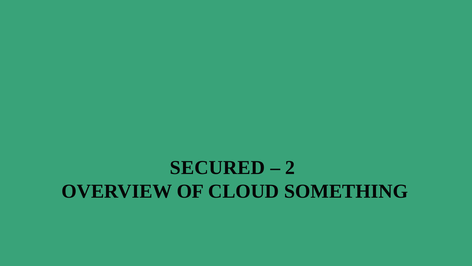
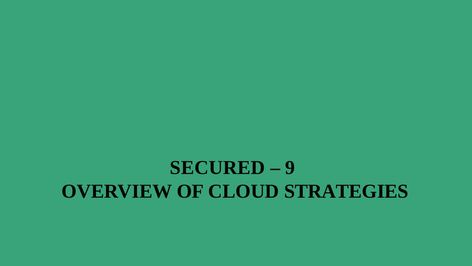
2: 2 -> 9 (290, 167)
SOMETHING: SOMETHING -> STRATEGIES (346, 191)
